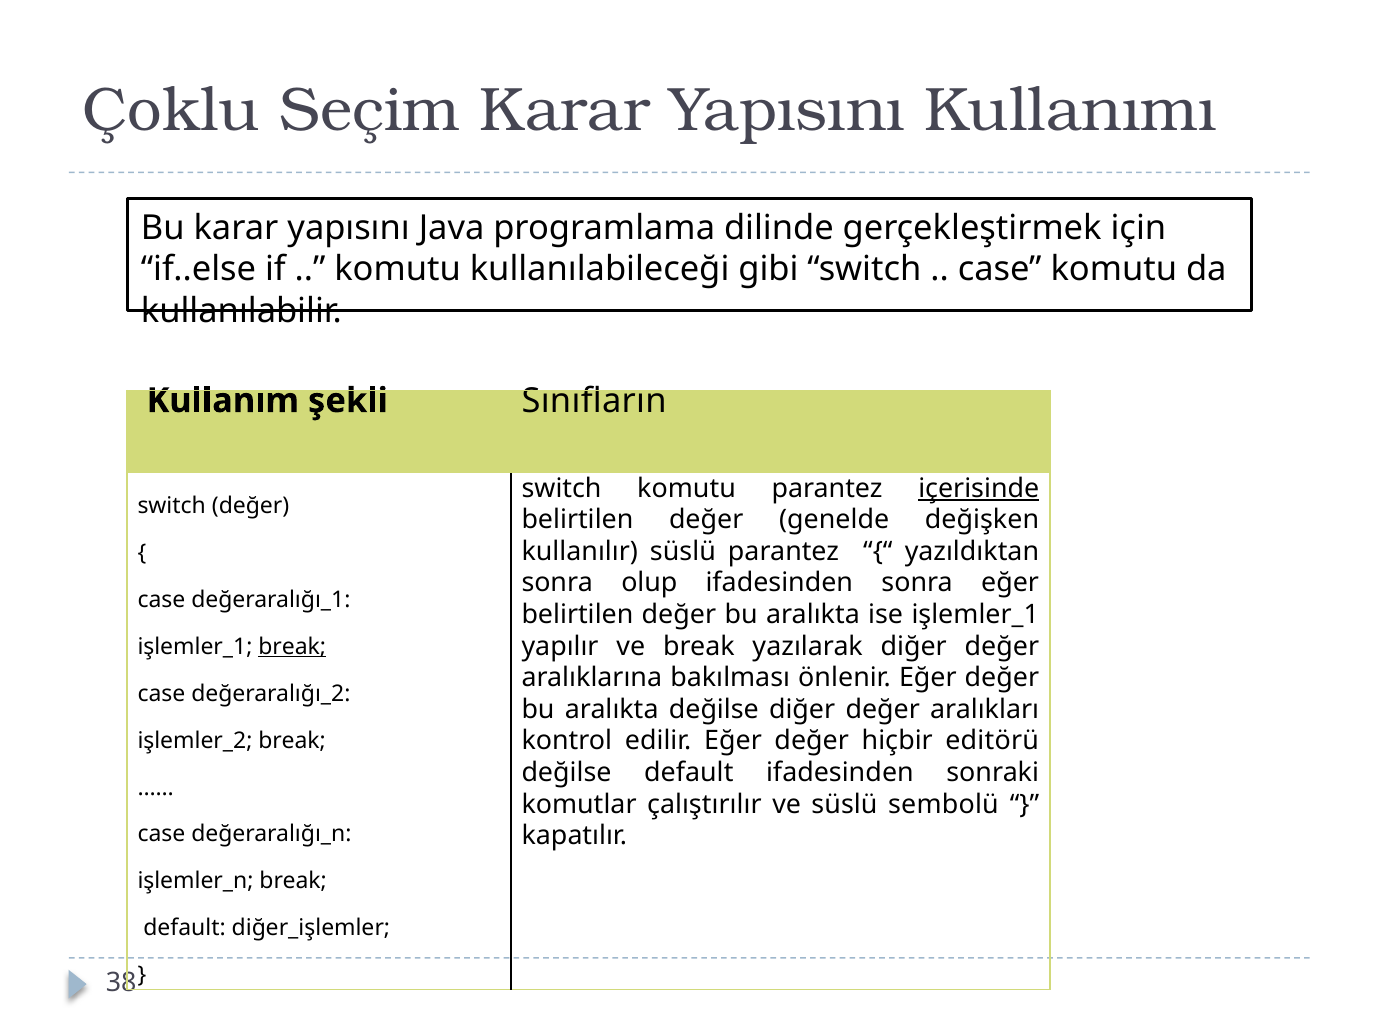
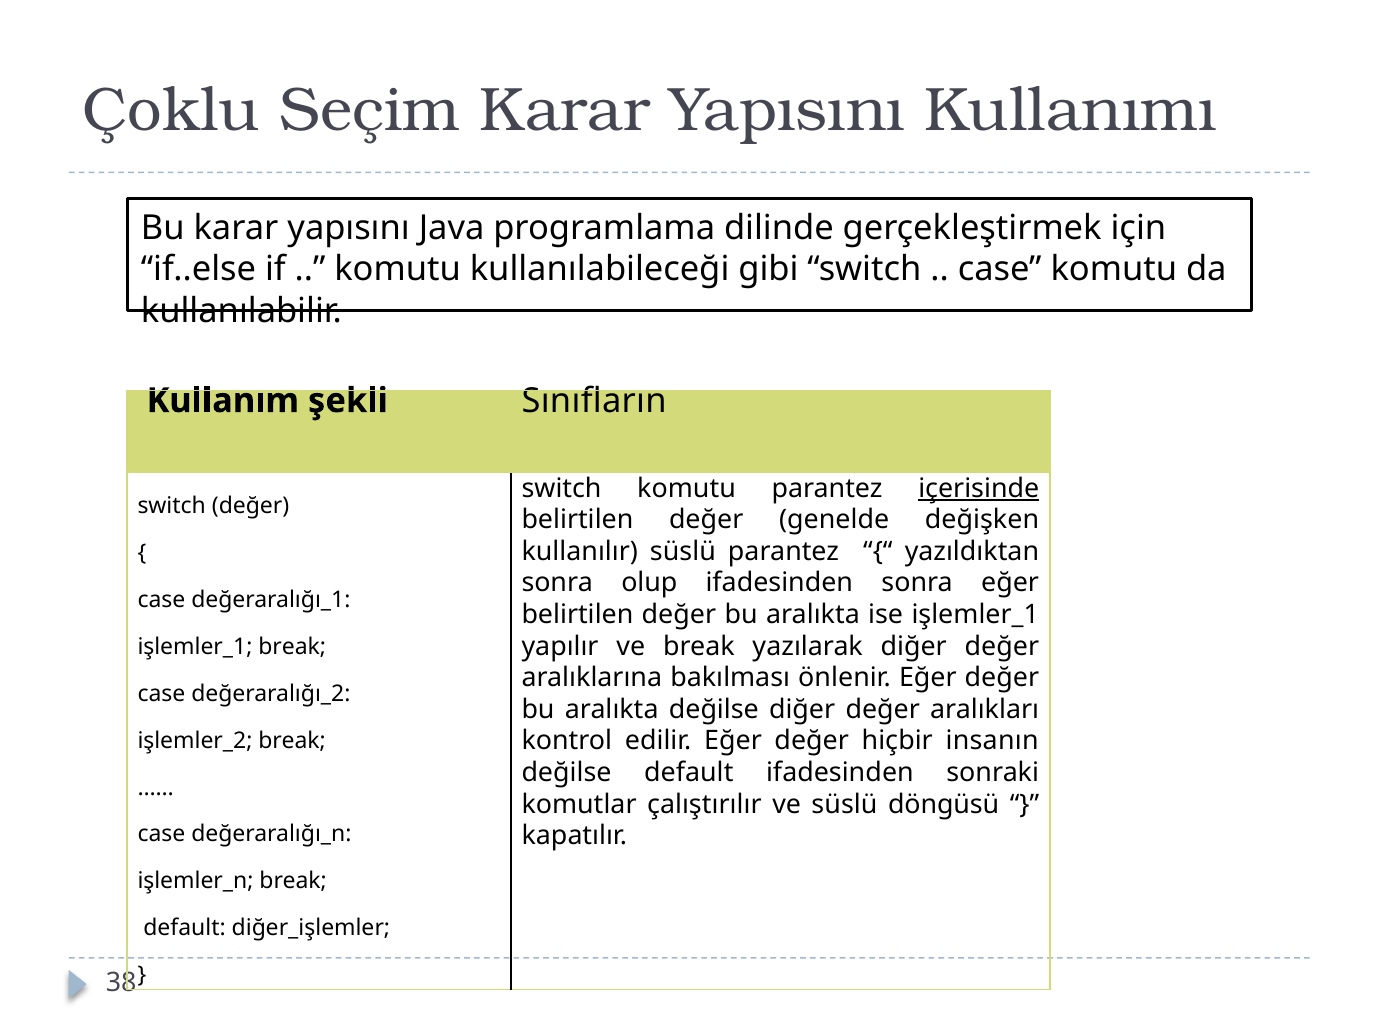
break underline: present -> none (292, 647)
editörü: editörü -> insanın (992, 741)
sembolü: sembolü -> döngüsü (944, 804)
